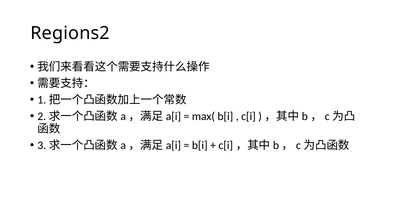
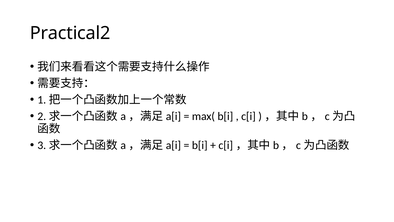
Regions2: Regions2 -> Practical2 (70, 33)
